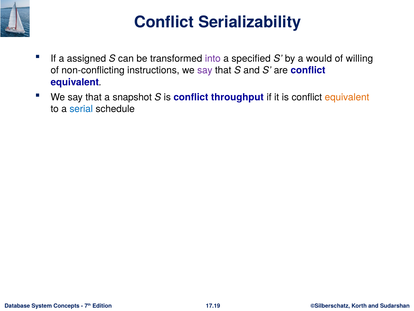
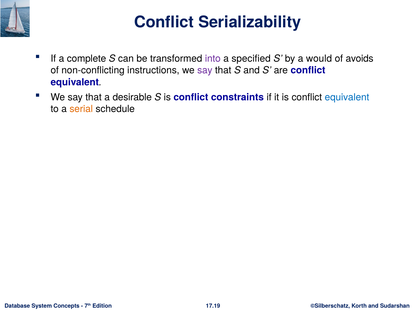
assigned: assigned -> complete (87, 59)
willing: willing -> avoids (360, 59)
snapshot: snapshot -> desirable (132, 97)
throughput: throughput -> constraints (237, 97)
equivalent colour: orange -> blue (347, 97)
serial colour: blue -> orange (81, 109)
